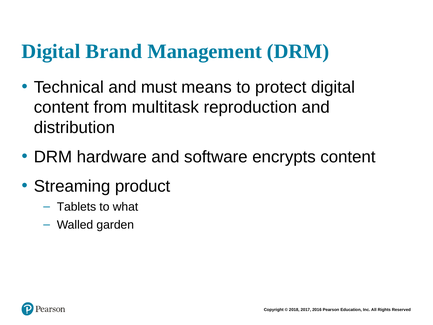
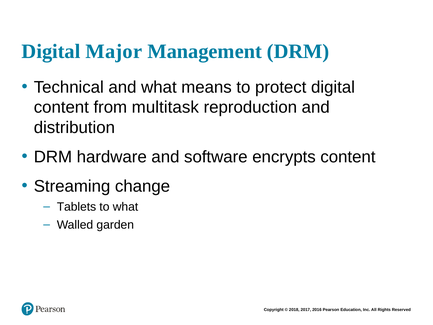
Brand: Brand -> Major (114, 51)
and must: must -> what (159, 87)
product: product -> change (143, 186)
